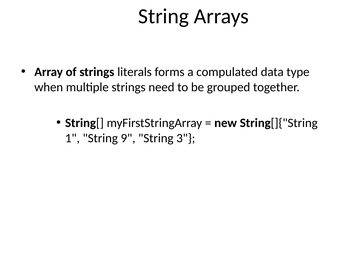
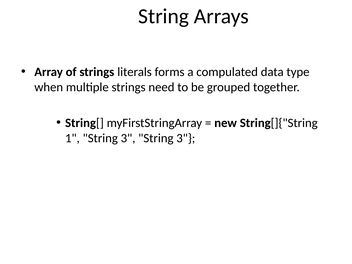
1 String 9: 9 -> 3 (128, 138)
